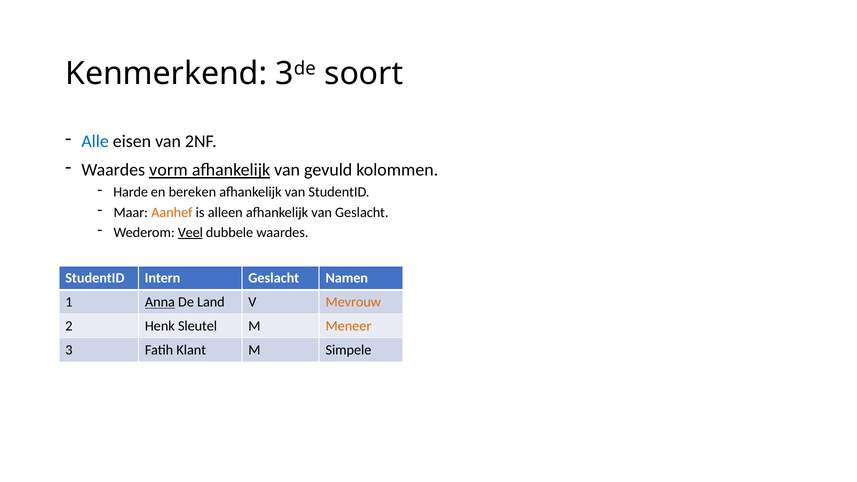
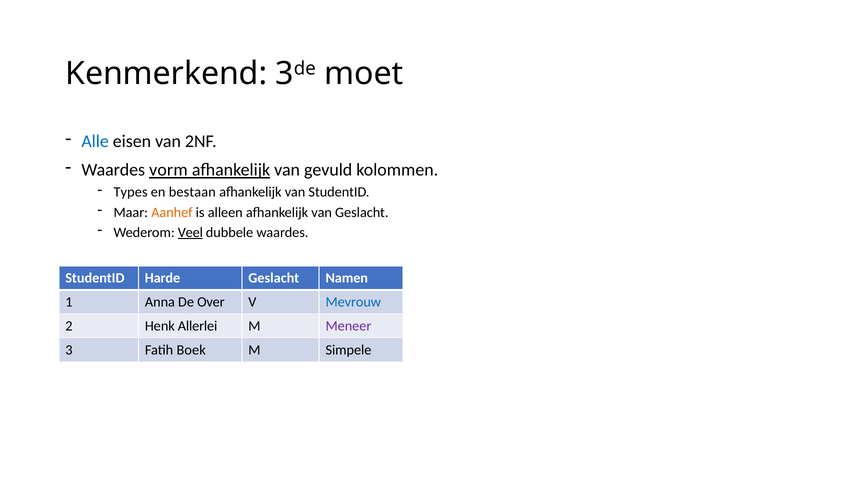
soort: soort -> moet (364, 73)
Harde: Harde -> Types (131, 192)
bereken: bereken -> bestaan (192, 192)
Intern: Intern -> Harde (163, 278)
Anna underline: present -> none (160, 302)
Land: Land -> Over (211, 302)
Mevrouw colour: orange -> blue (353, 302)
Sleutel: Sleutel -> Allerlei (198, 326)
Meneer colour: orange -> purple (348, 326)
Klant: Klant -> Boek (191, 350)
